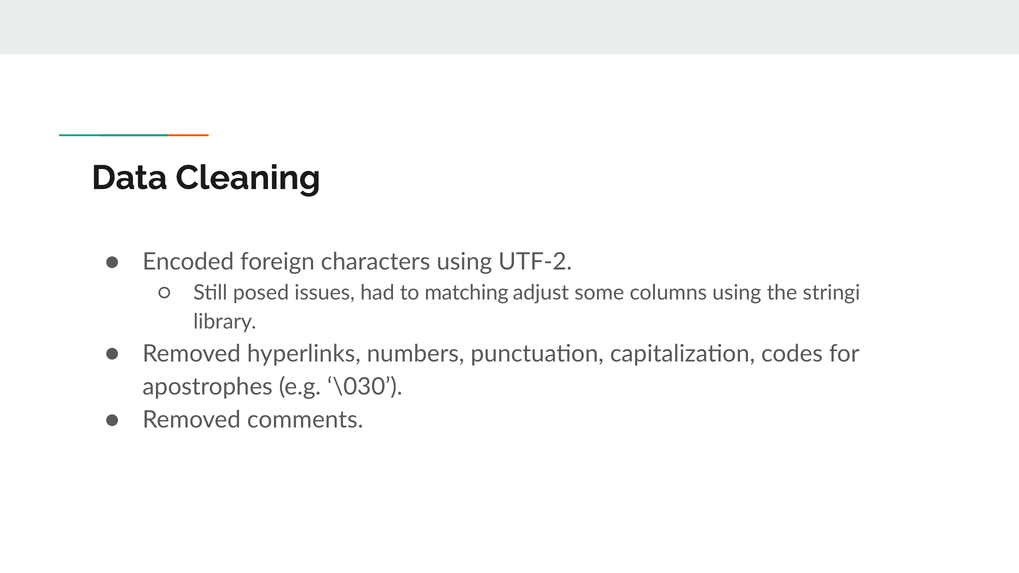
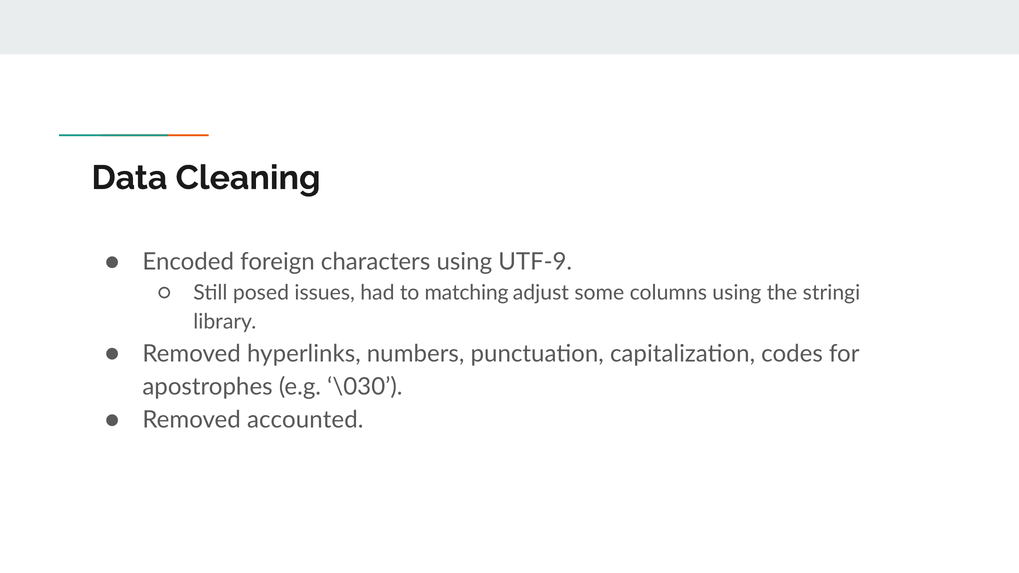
UTF-2: UTF-2 -> UTF-9 (535, 262)
comments: comments -> accounted (305, 420)
